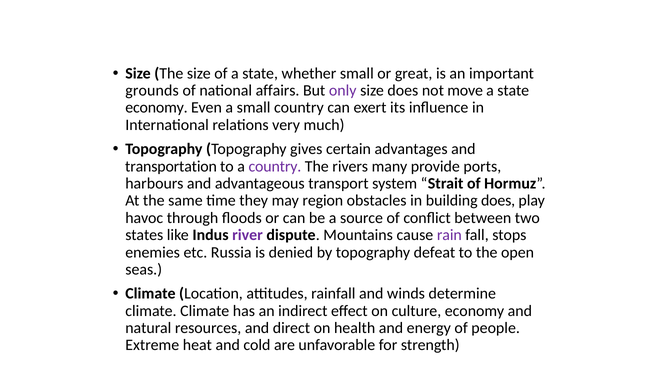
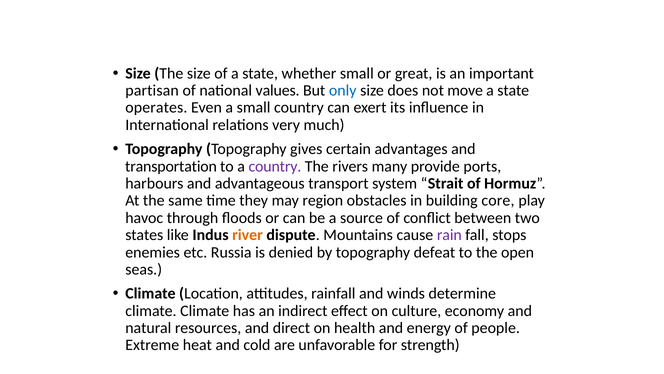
grounds: grounds -> partisan (152, 90)
affairs: affairs -> values (278, 90)
only colour: purple -> blue (343, 90)
economy: economy -> operates (156, 108)
building does: does -> core (498, 200)
river colour: purple -> orange (248, 235)
